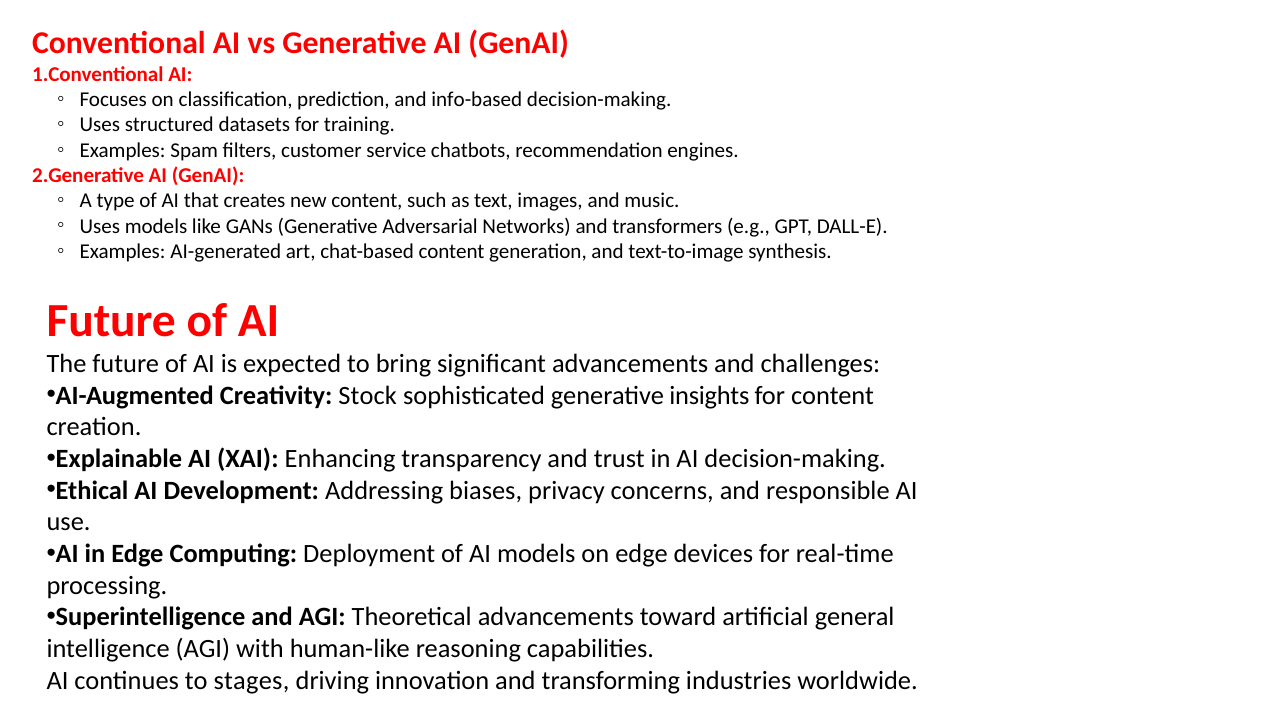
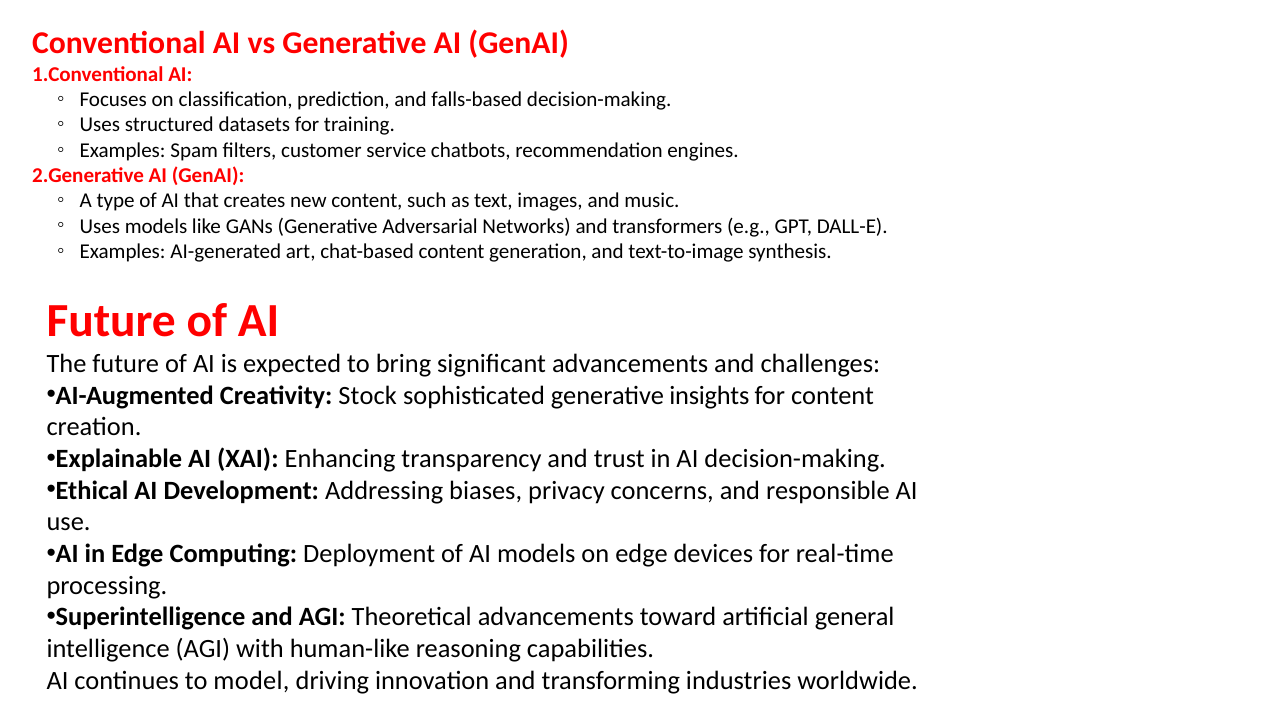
info-based: info-based -> falls-based (477, 100)
stages: stages -> model (251, 681)
